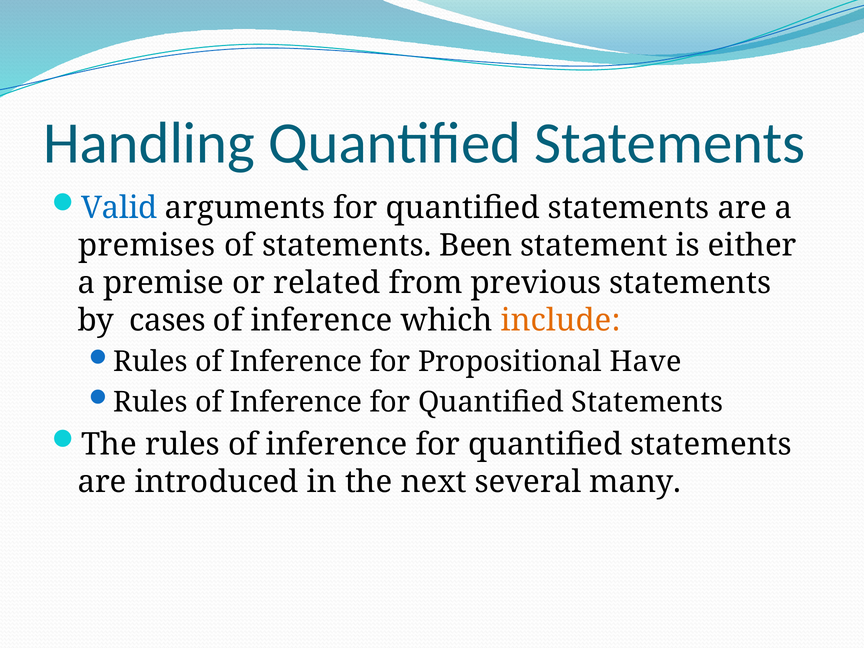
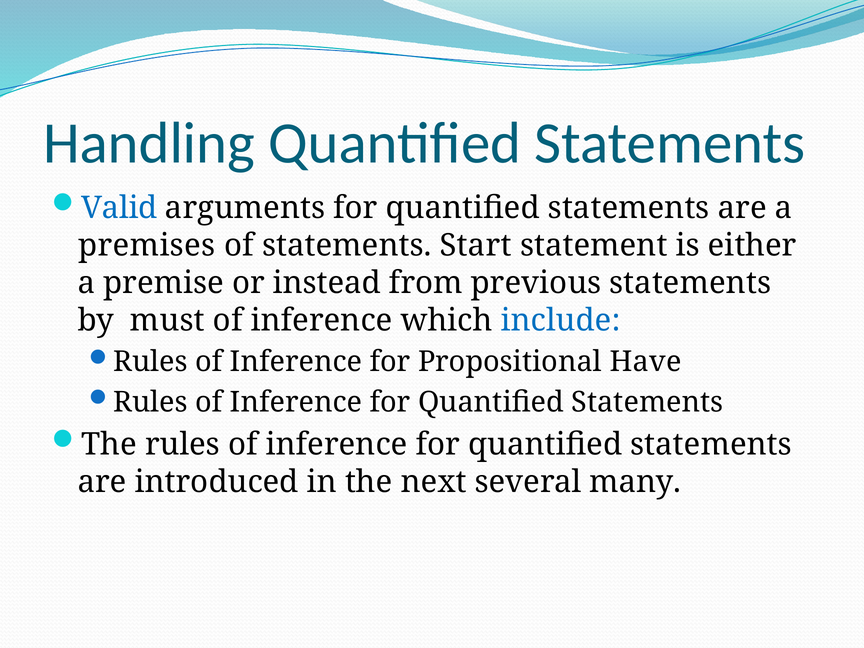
Been: Been -> Start (476, 245)
related: related -> instead (327, 283)
cases: cases -> must (167, 320)
include colour: orange -> blue (561, 320)
